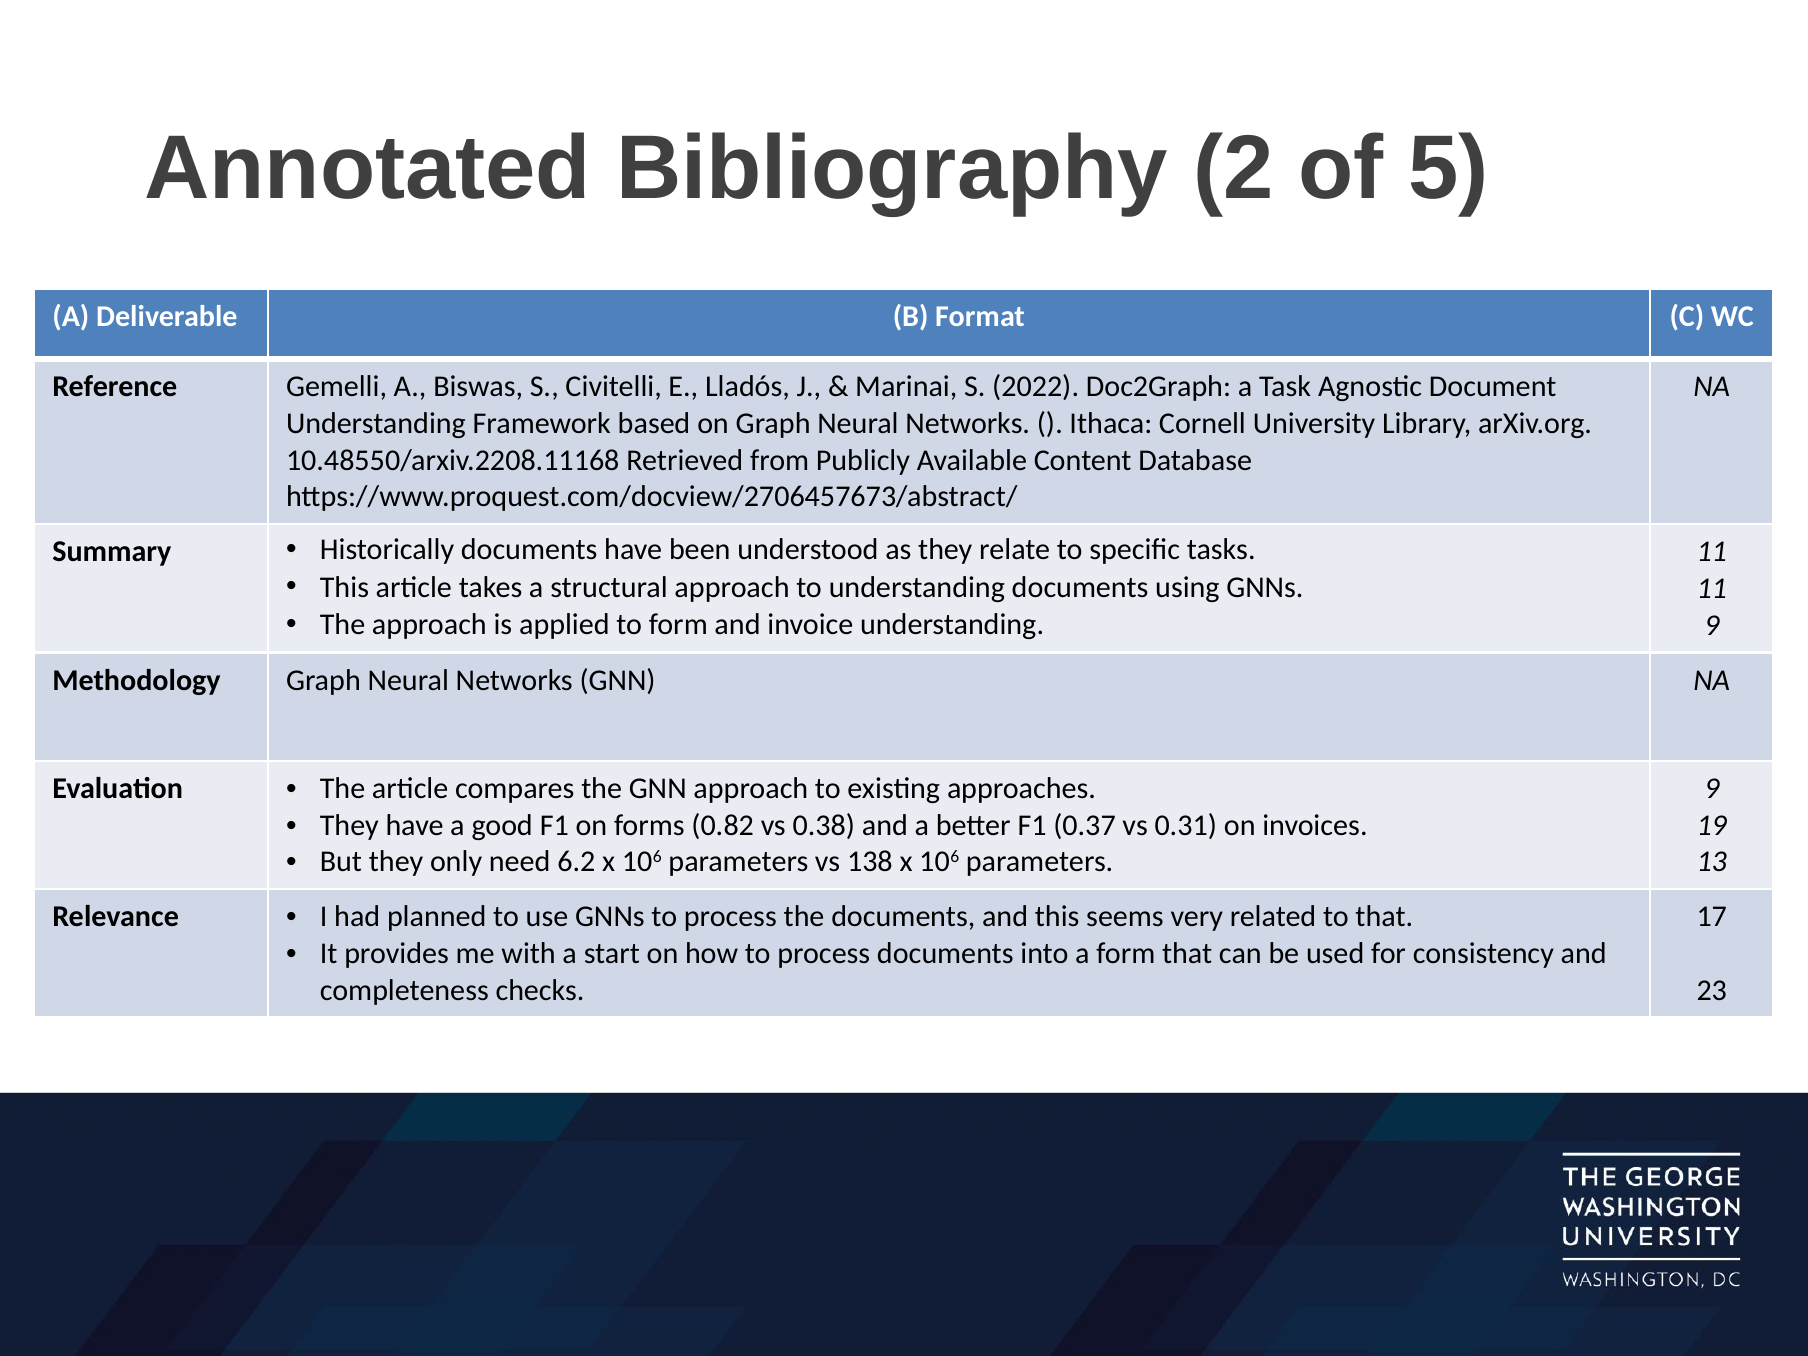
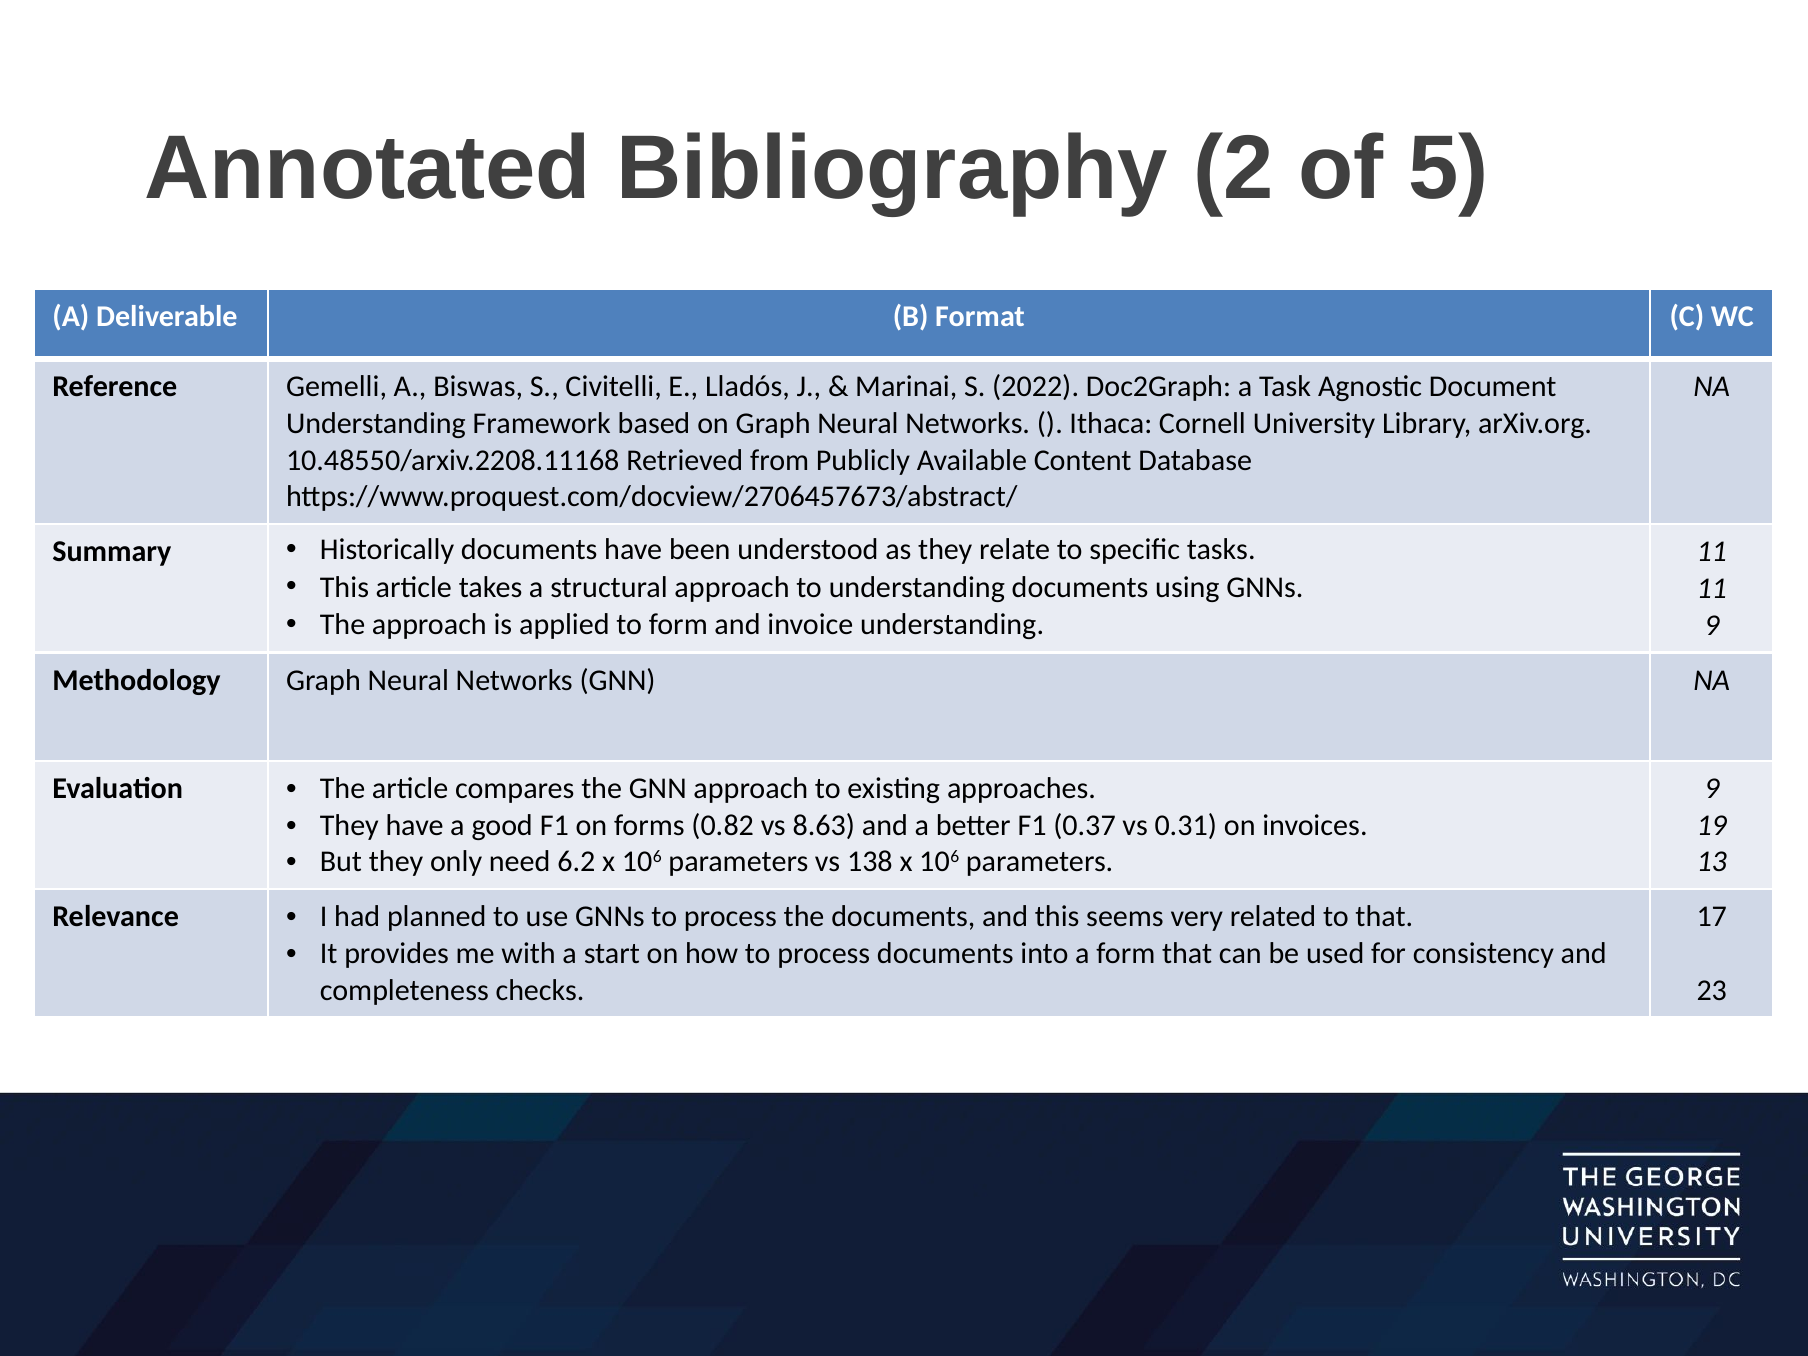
0.38: 0.38 -> 8.63 (824, 825)
